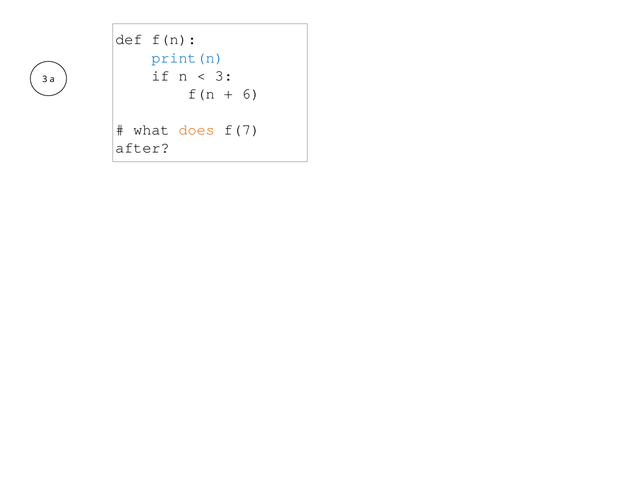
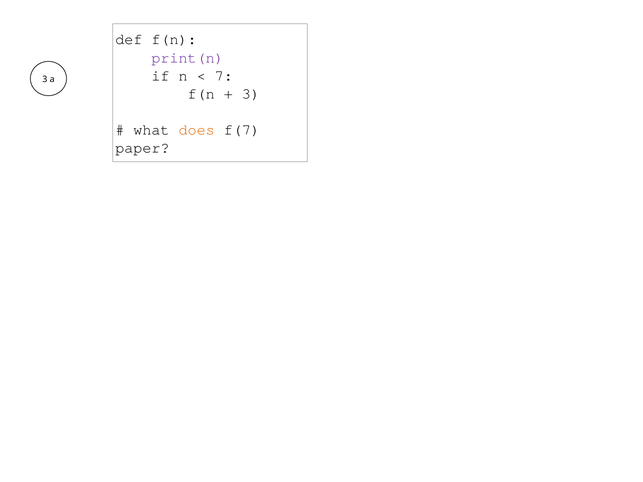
print(n colour: blue -> purple (188, 58)
3: 3 -> 7 (224, 76)
6: 6 -> 3 (251, 94)
after: after -> paper (142, 148)
